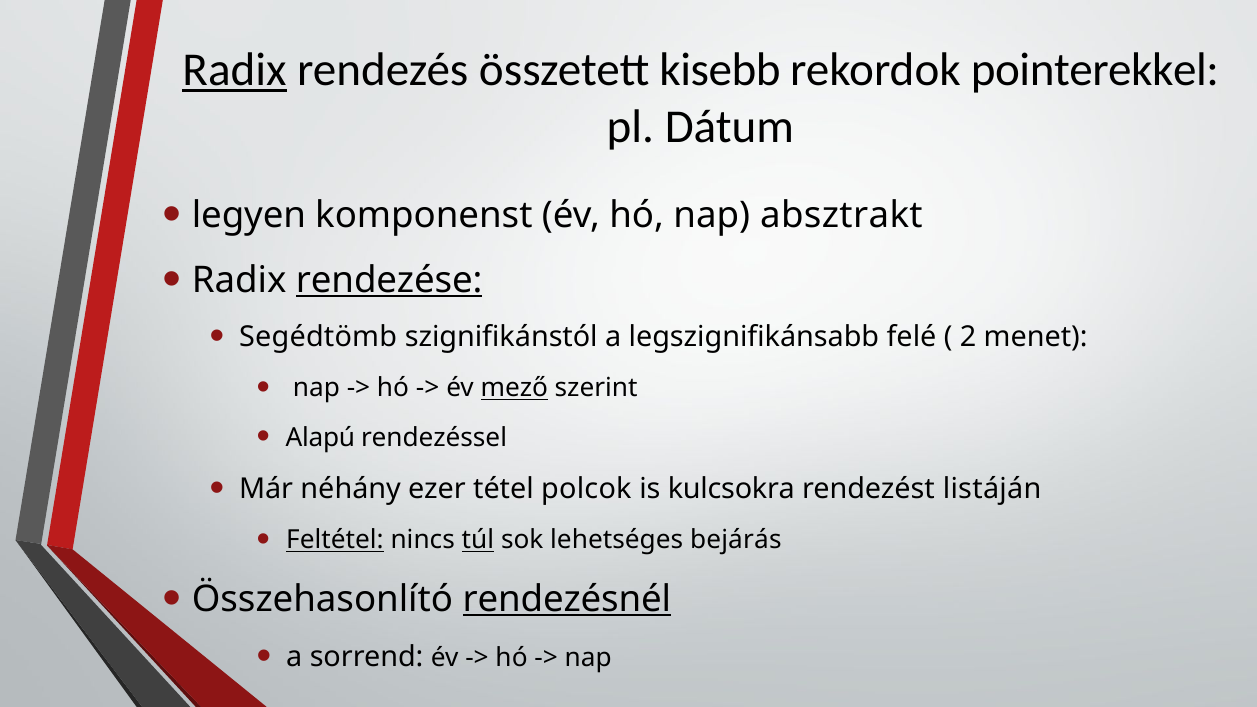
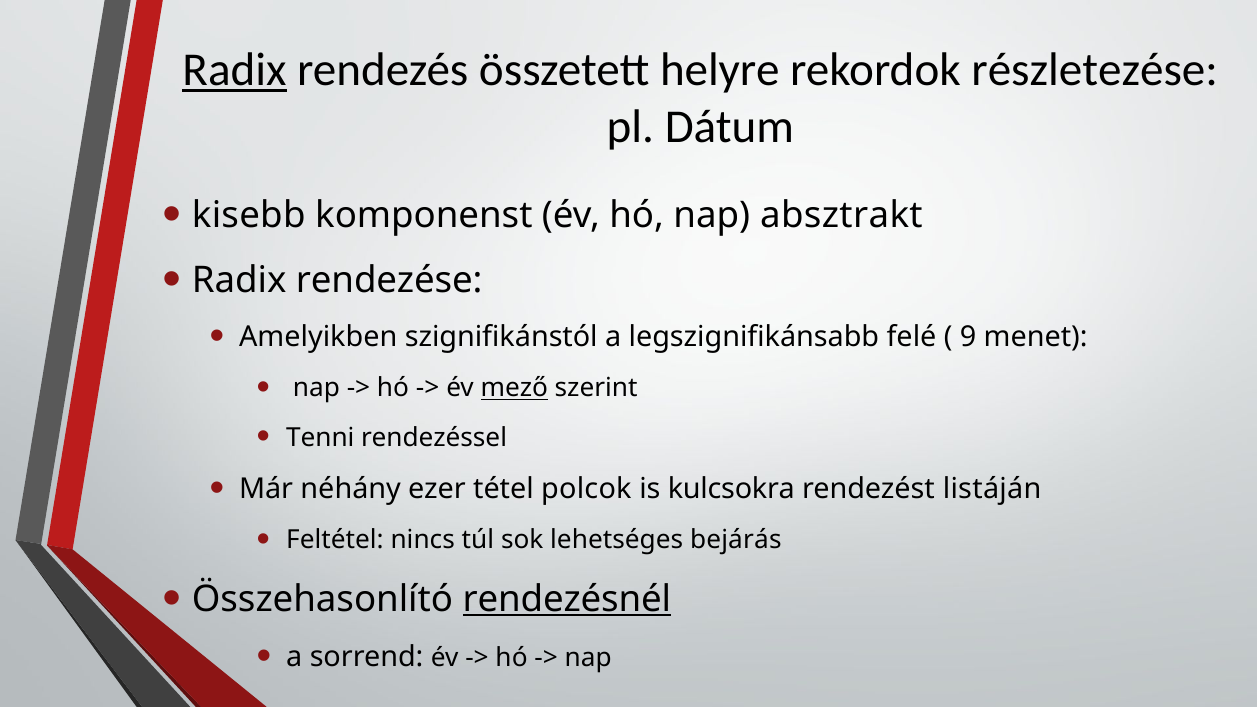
kisebb: kisebb -> helyre (720, 70)
pointerekkel: pointerekkel -> részletezése (1095, 70)
legyen: legyen -> kisebb (249, 215)
rendezése underline: present -> none (389, 280)
Segédtömb: Segédtömb -> Amelyikben (318, 337)
2: 2 -> 9 (968, 337)
Alapú: Alapú -> Tenni (320, 438)
Feltétel underline: present -> none (335, 540)
túl underline: present -> none (478, 540)
